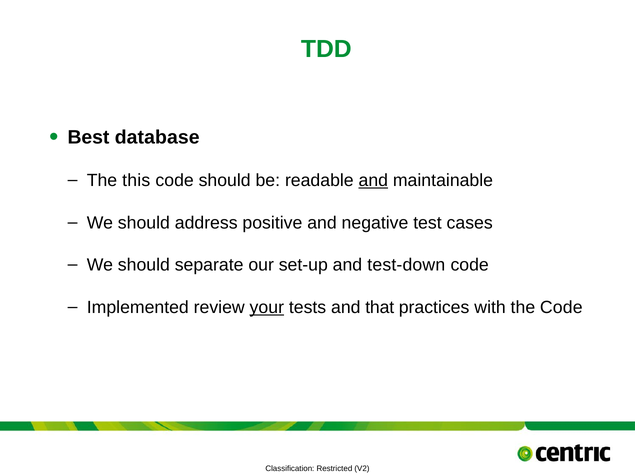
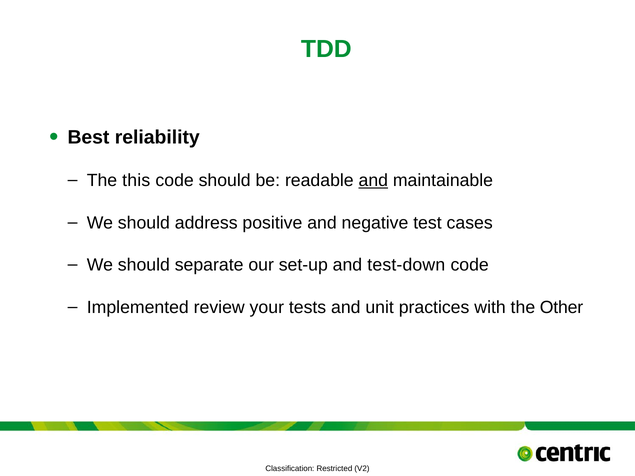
database: database -> reliability (157, 137)
your underline: present -> none (267, 308)
that: that -> unit (380, 308)
the Code: Code -> Other (561, 308)
